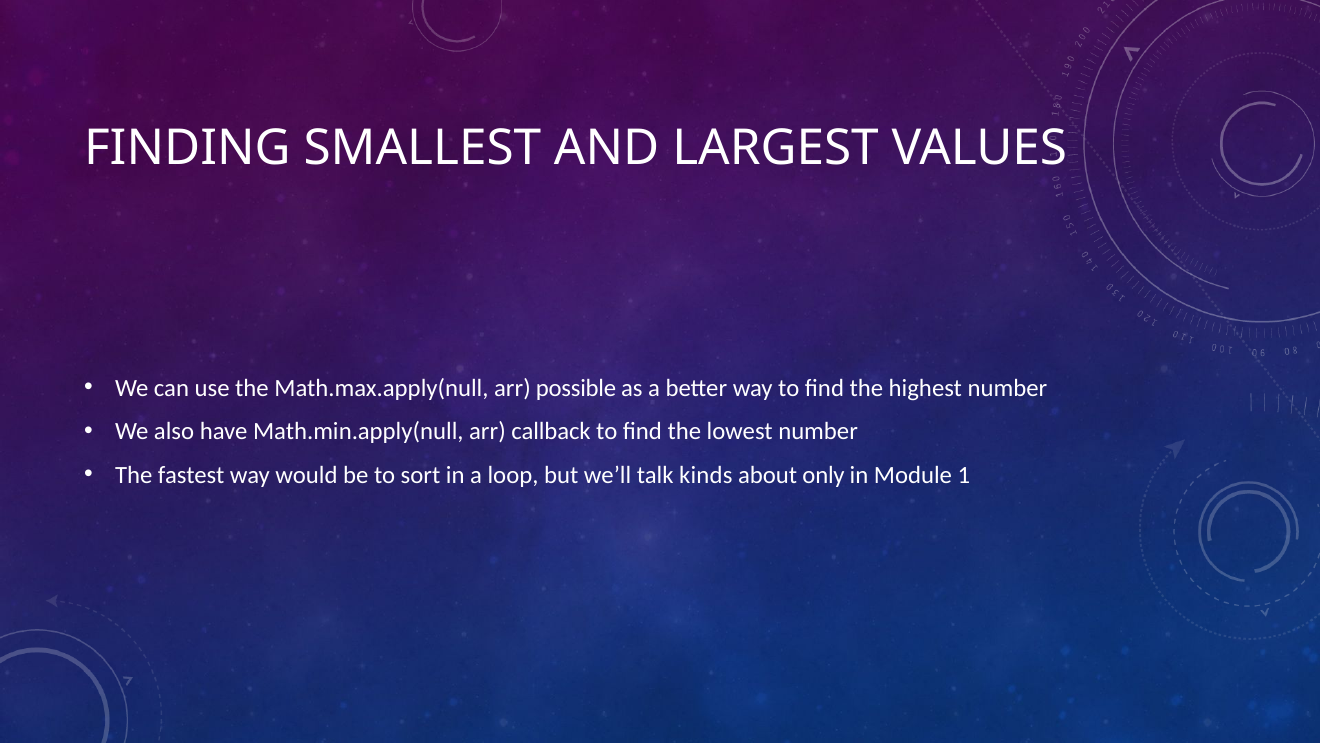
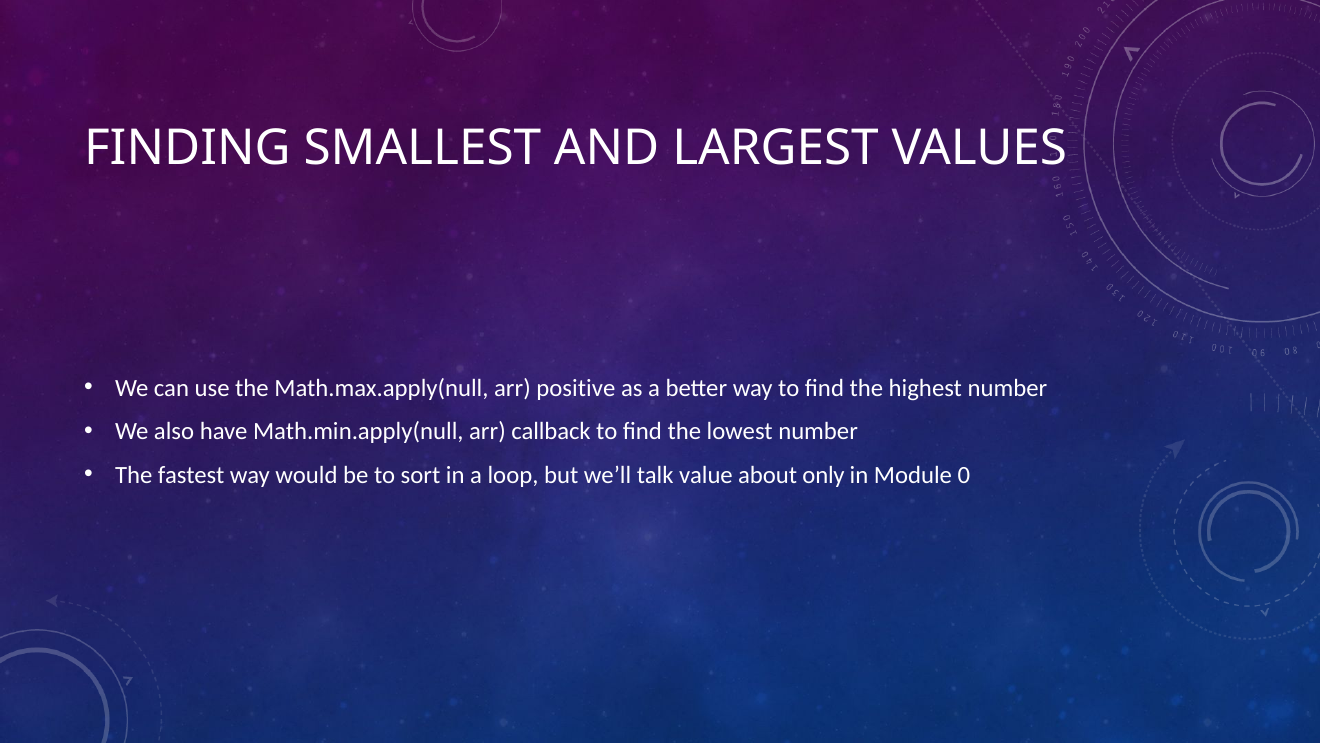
possible: possible -> positive (576, 388)
kinds: kinds -> value (706, 475)
1: 1 -> 0 (964, 475)
